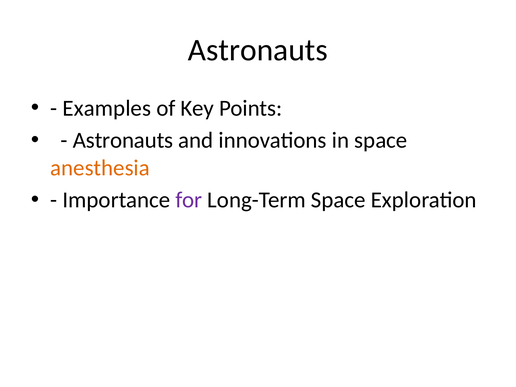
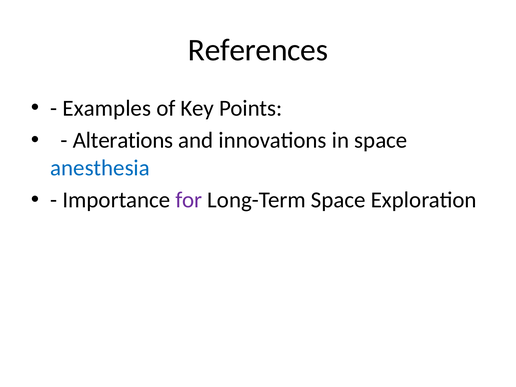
Astronauts: Astronauts -> References (258, 50)
Astronauts: Astronauts -> Alterations (123, 140)
anesthesia colour: orange -> blue (100, 168)
